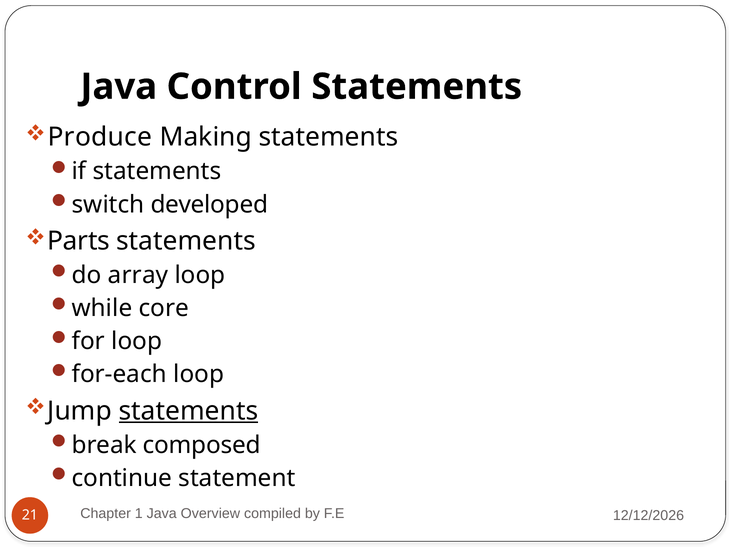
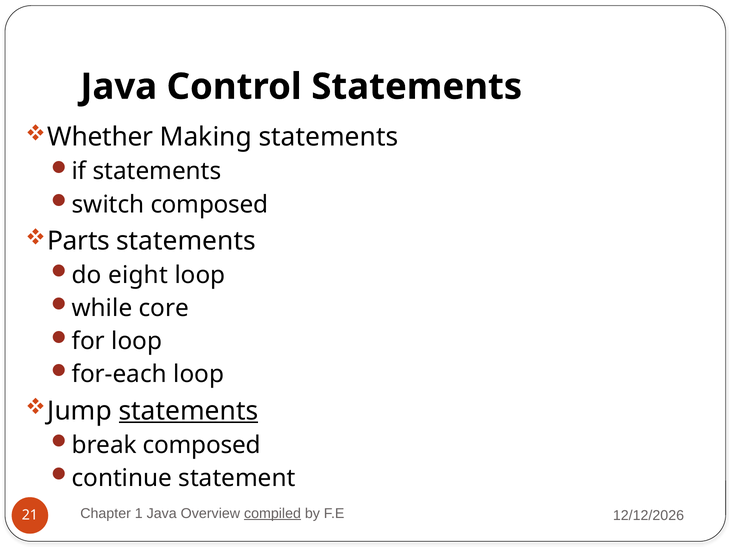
Produce: Produce -> Whether (100, 137)
switch developed: developed -> composed (209, 204)
array: array -> eight (138, 275)
compiled underline: none -> present (273, 513)
